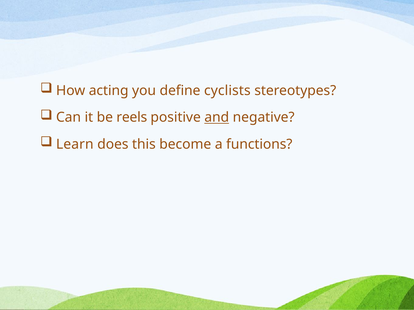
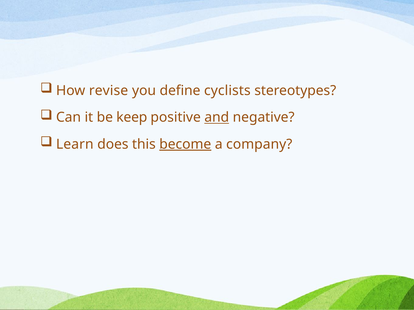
acting: acting -> revise (109, 91)
reels: reels -> keep (132, 118)
become underline: none -> present (185, 144)
functions: functions -> company (259, 144)
